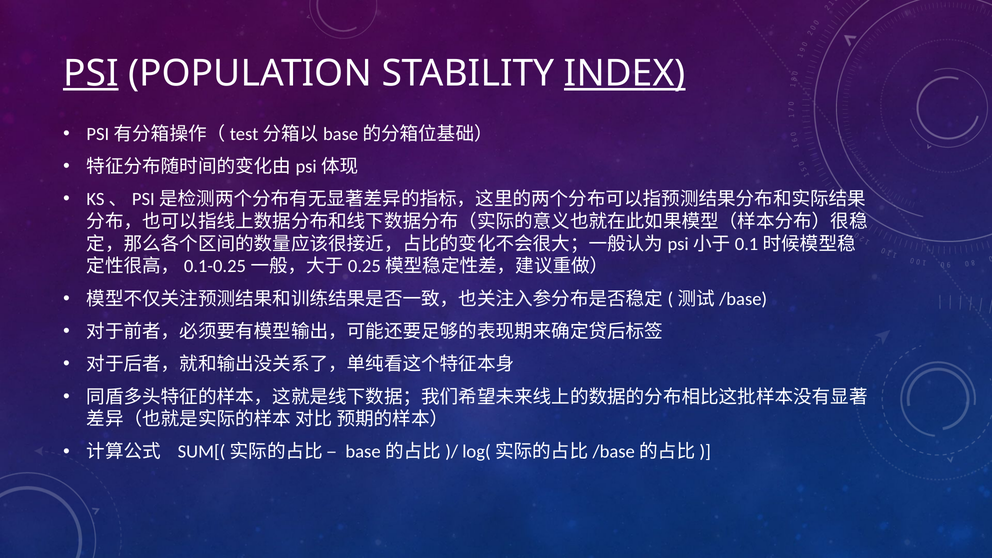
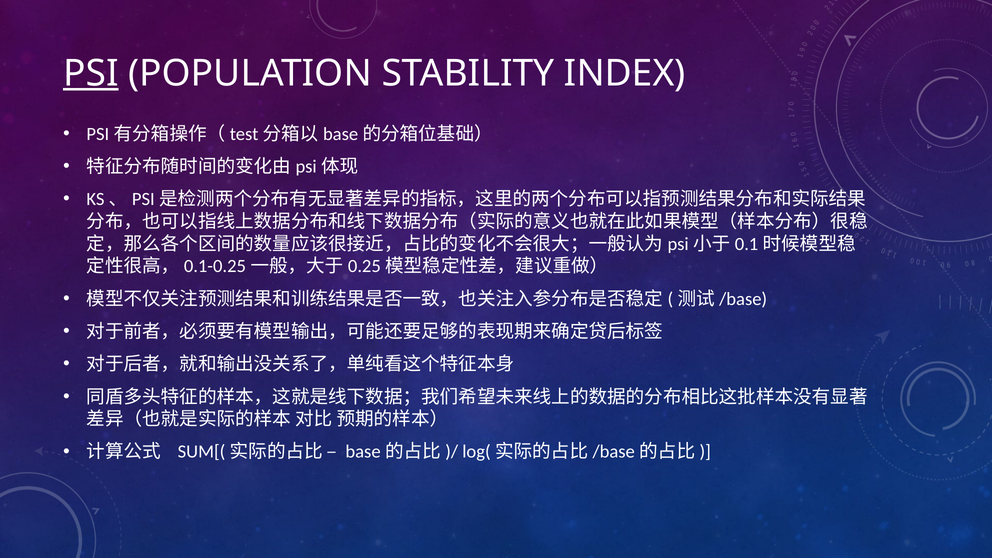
INDEX underline: present -> none (625, 73)
